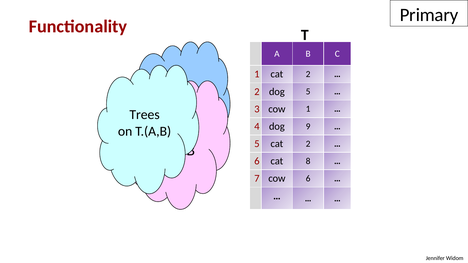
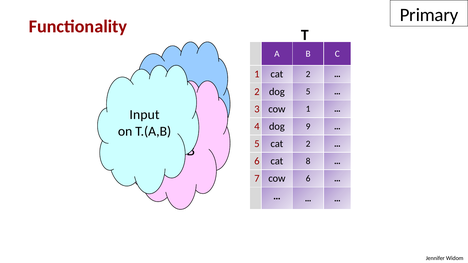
Trees: Trees -> Input (144, 115)
